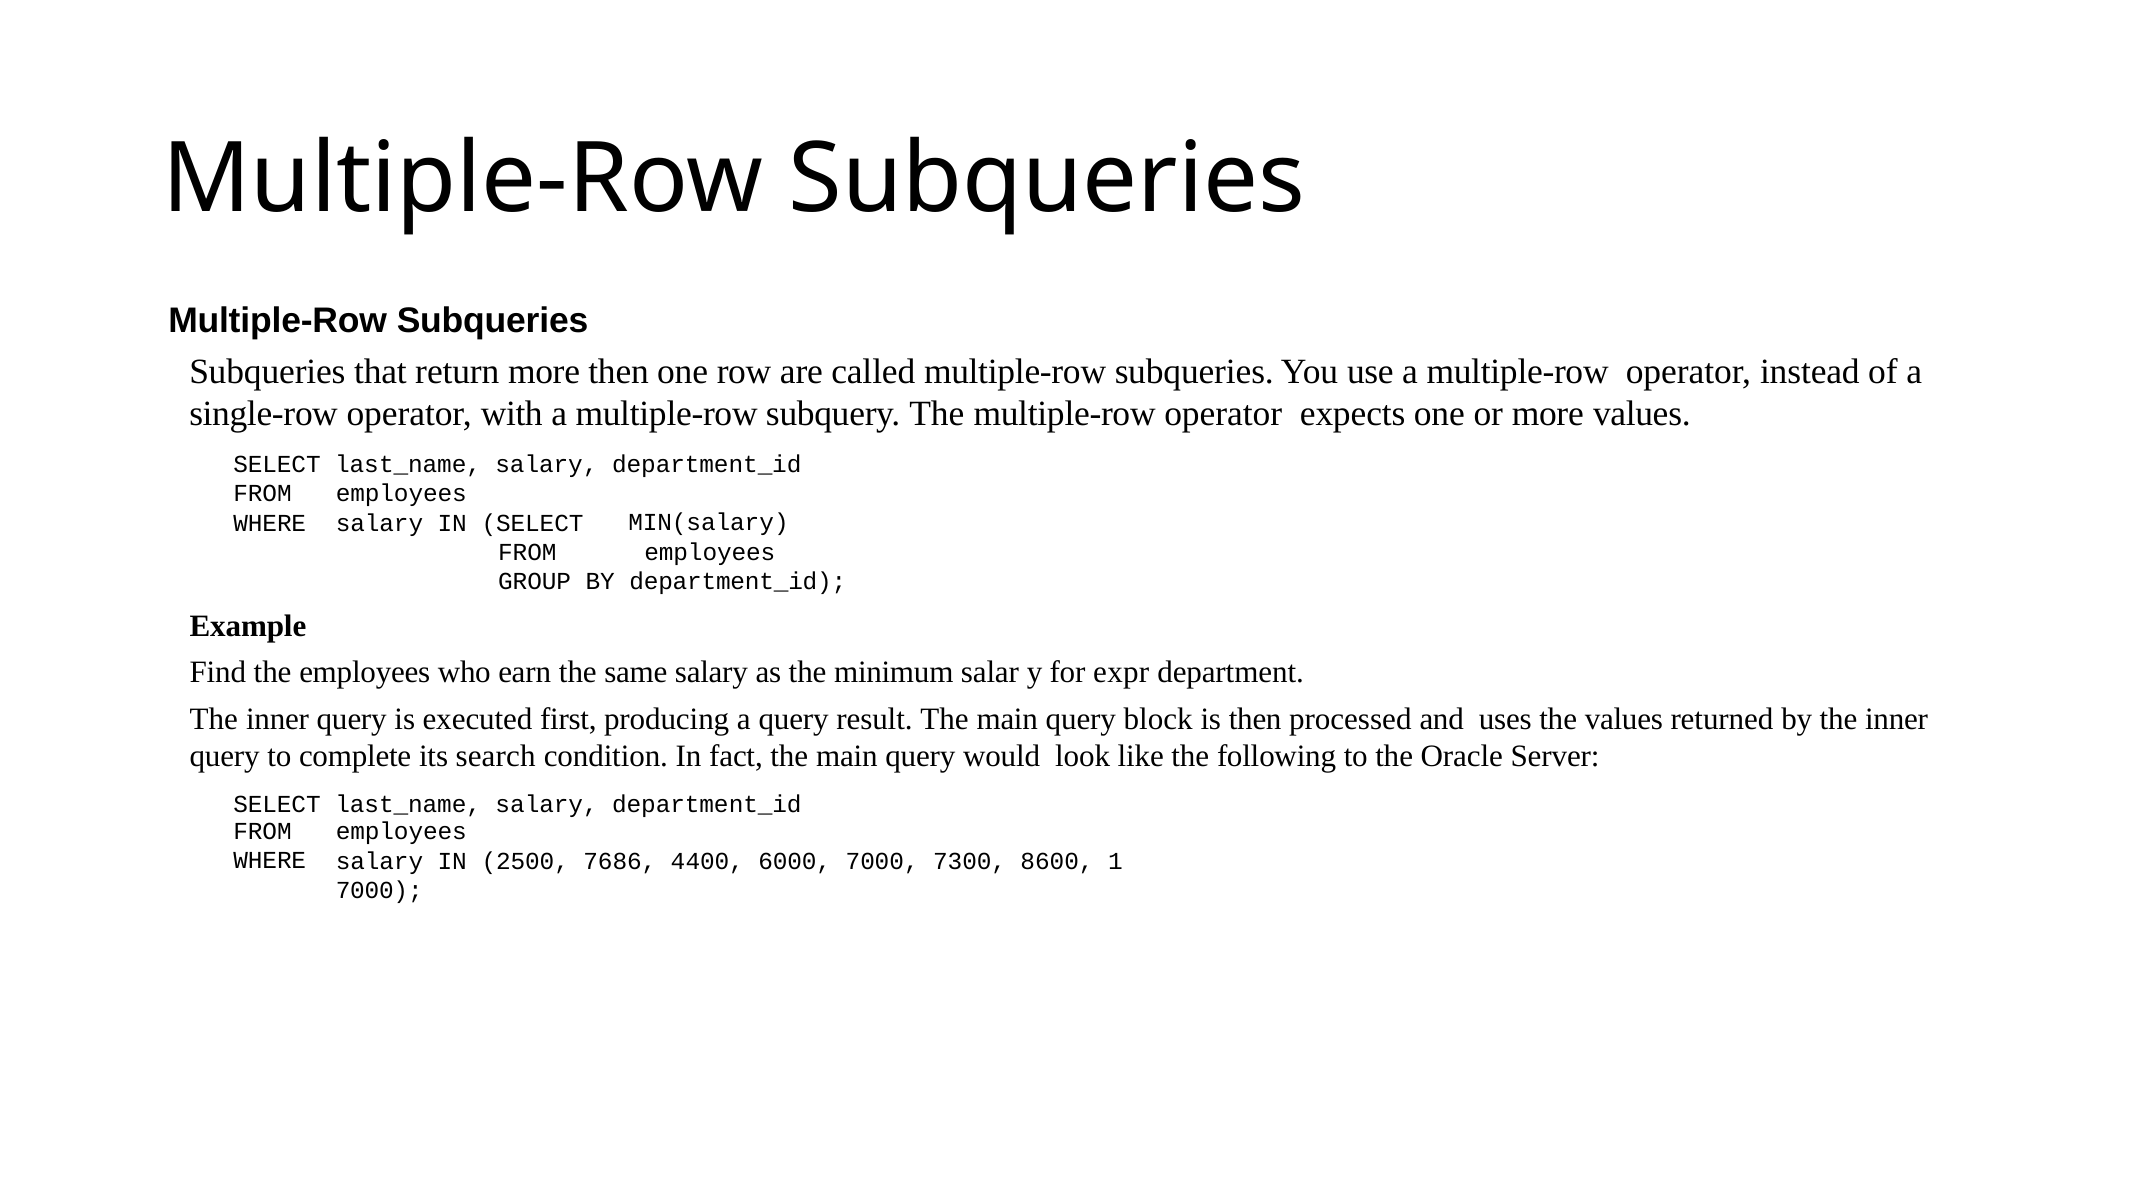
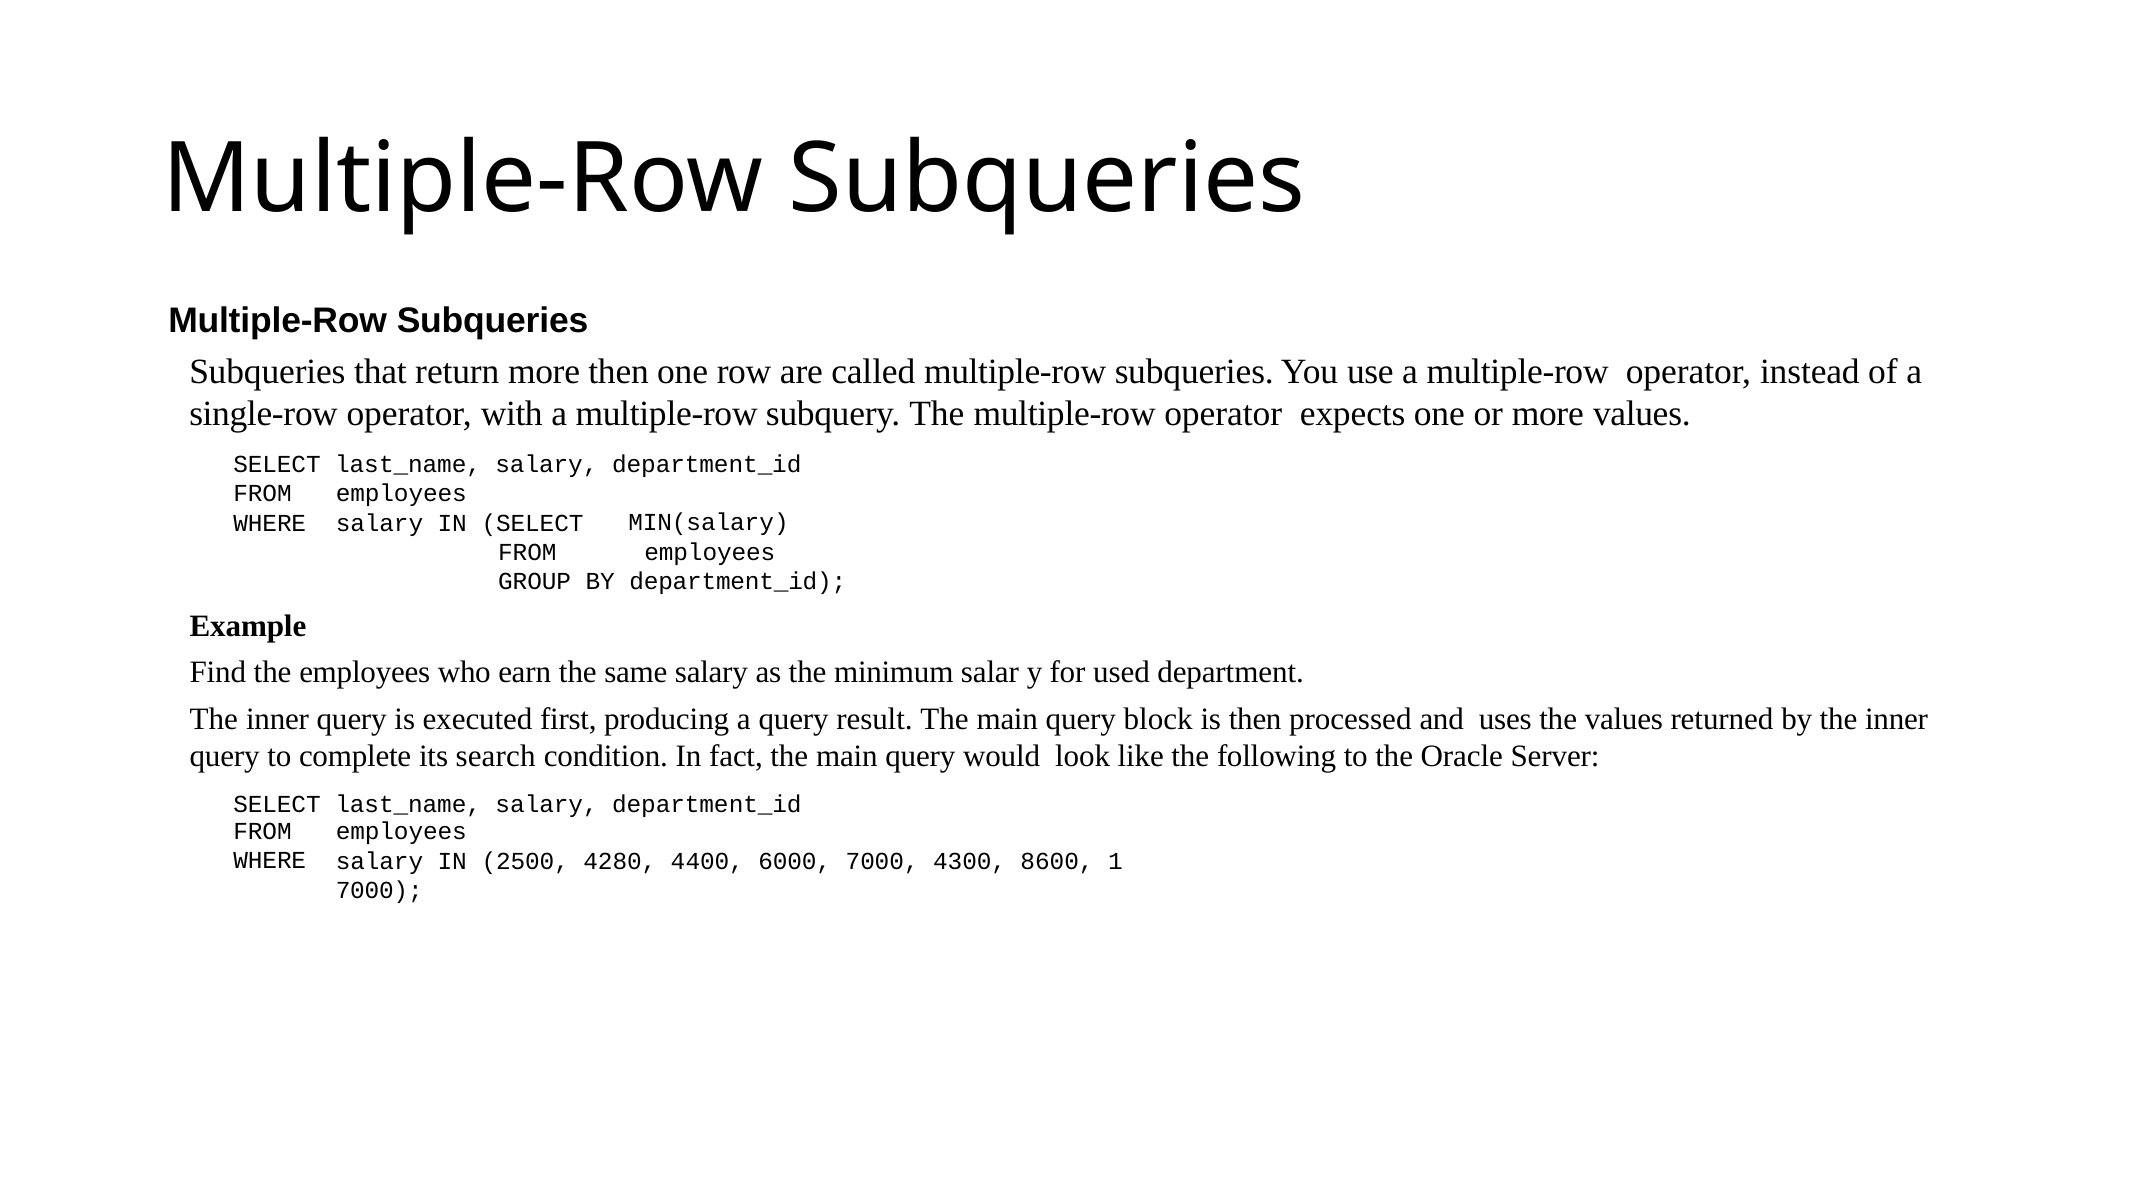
expr: expr -> used (1121, 673)
7686: 7686 -> 4280 (620, 861)
7300: 7300 -> 4300 (970, 861)
